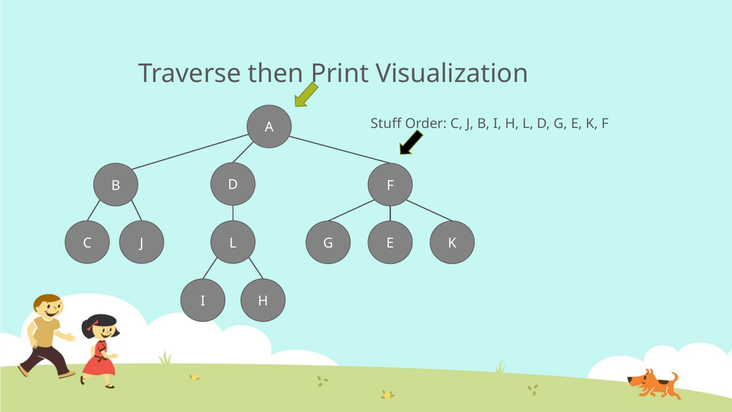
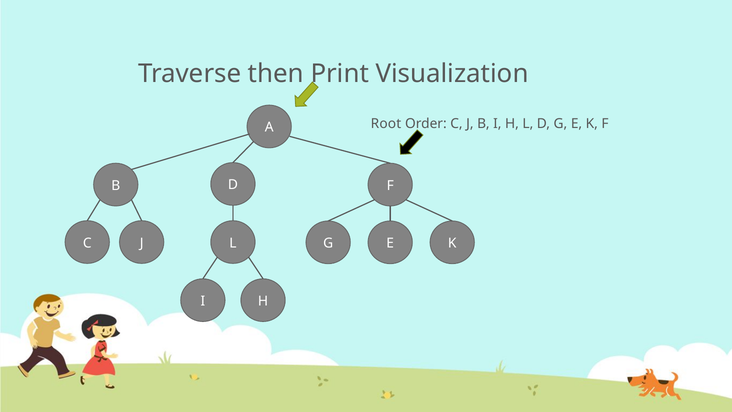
Stuff: Stuff -> Root (386, 123)
